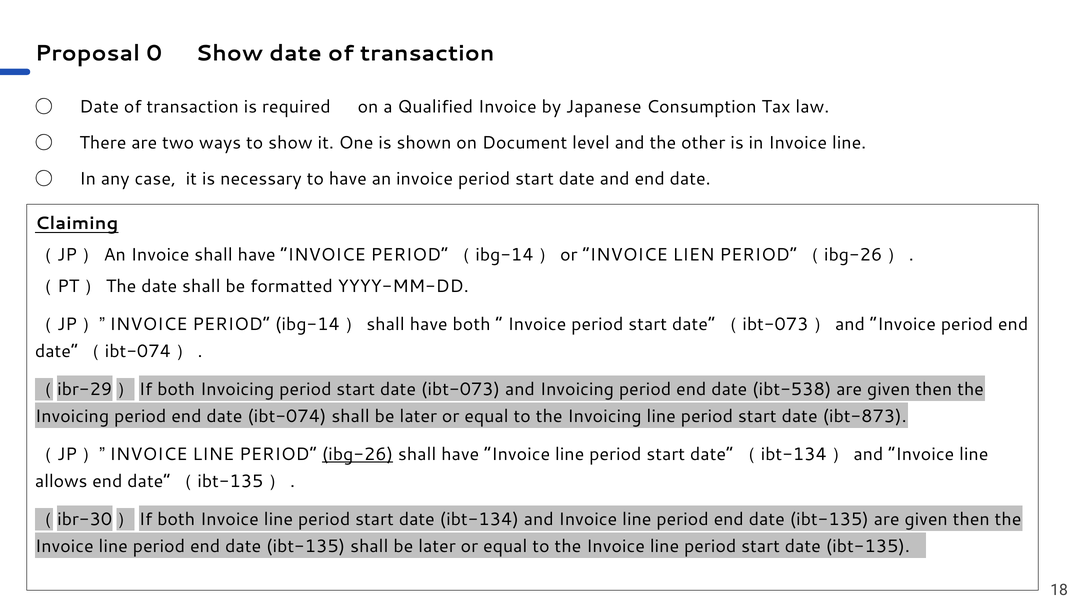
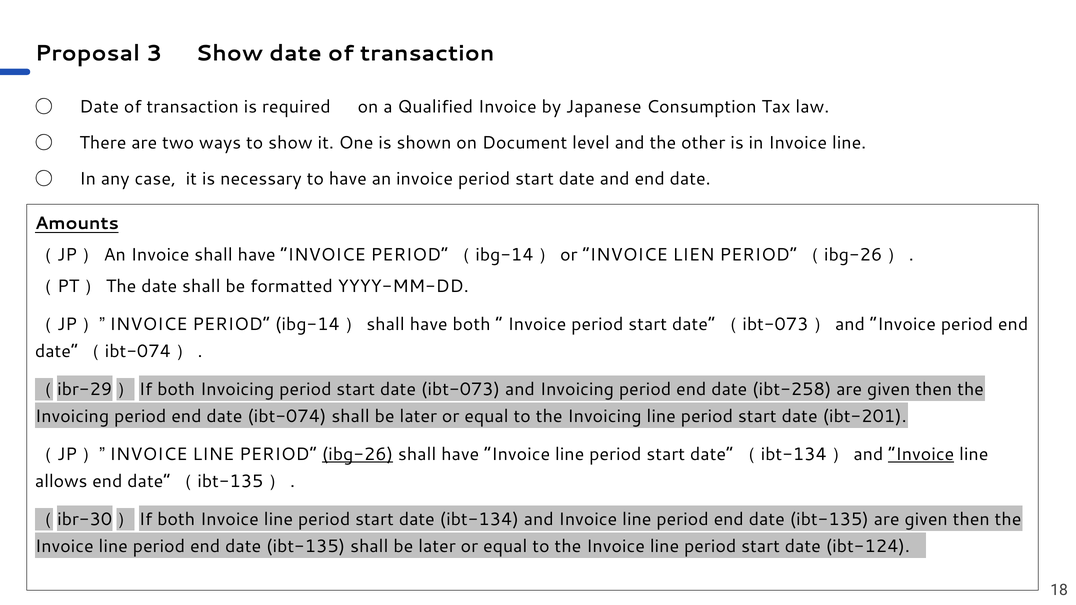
0: 0 -> 3 (154, 53)
Claiming: Claiming -> Amounts (77, 223)
ibt-538: ibt-538 -> ibt-258 (792, 389)
ibt-873: ibt-873 -> ibt-201 (865, 416)
Invoice underline: none -> present (921, 454)
start date ibt-135: ibt-135 -> ibt-124 (868, 546)
